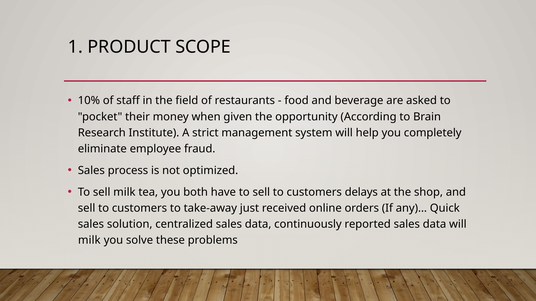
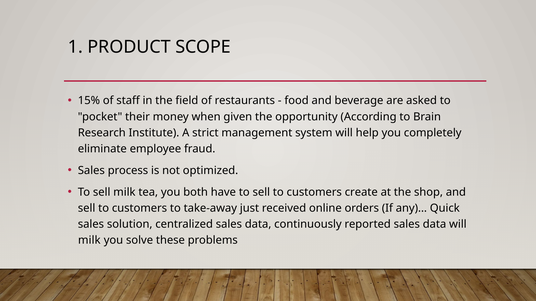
10%: 10% -> 15% (89, 101)
delays: delays -> create (361, 192)
